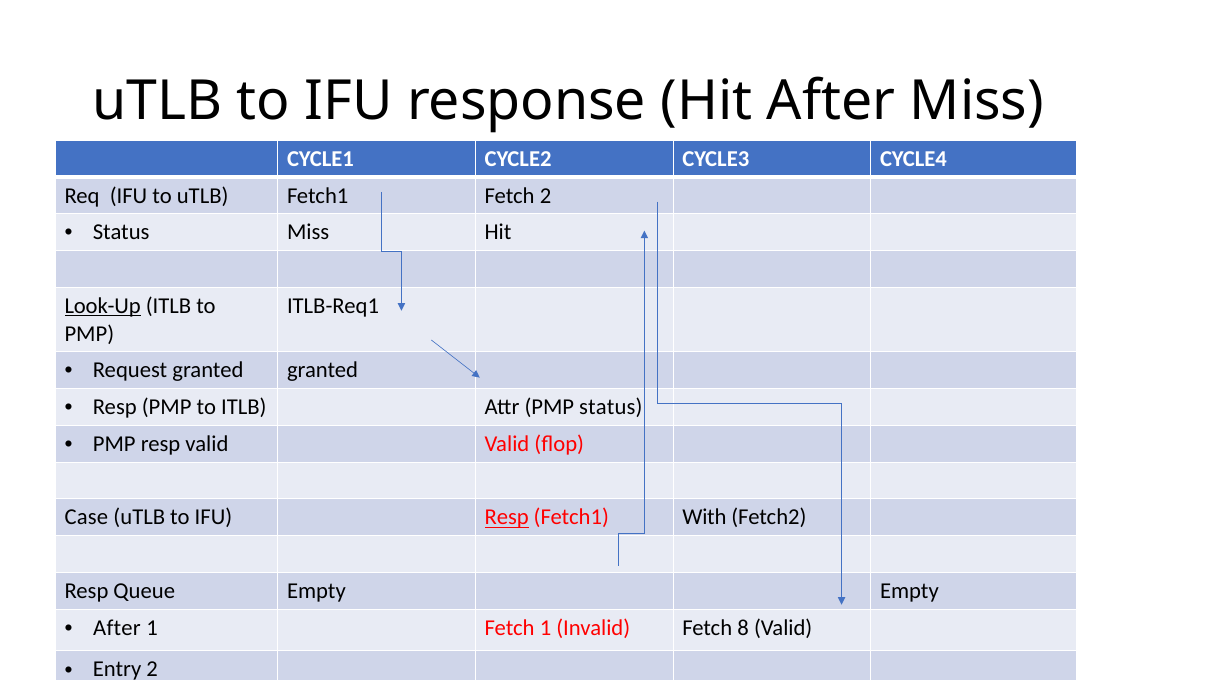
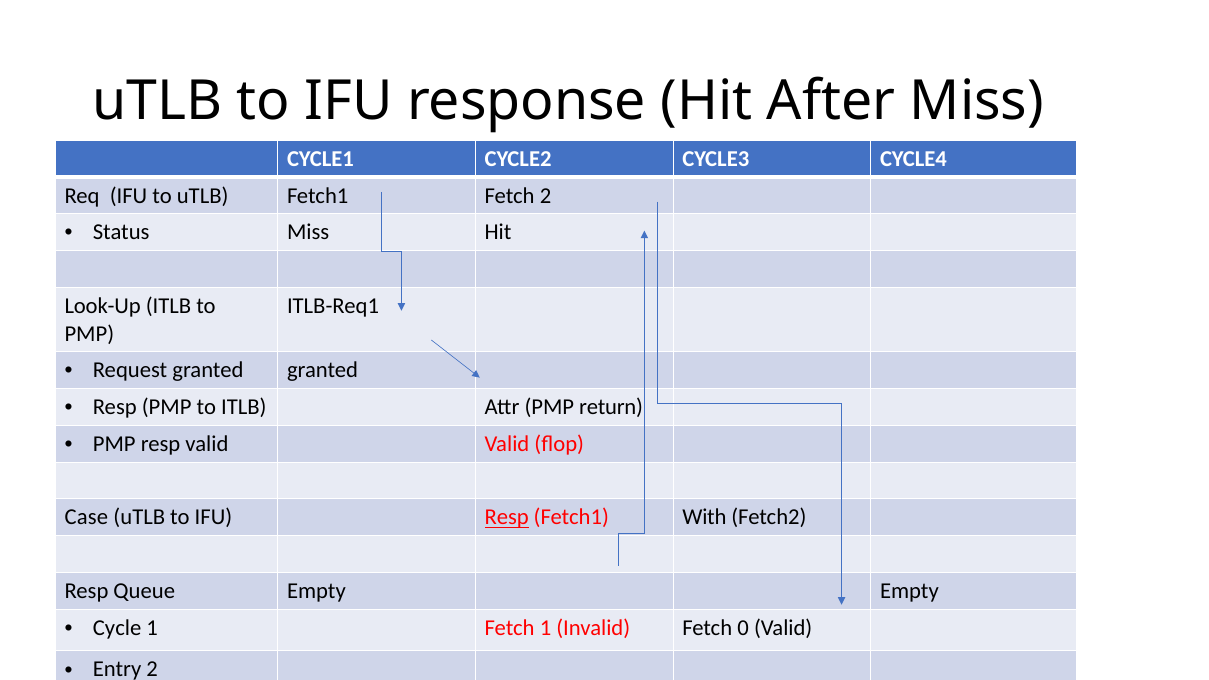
Look-Up underline: present -> none (103, 306)
PMP status: status -> return (611, 407)
After: After -> Cycle (117, 628)
8: 8 -> 0 (743, 628)
